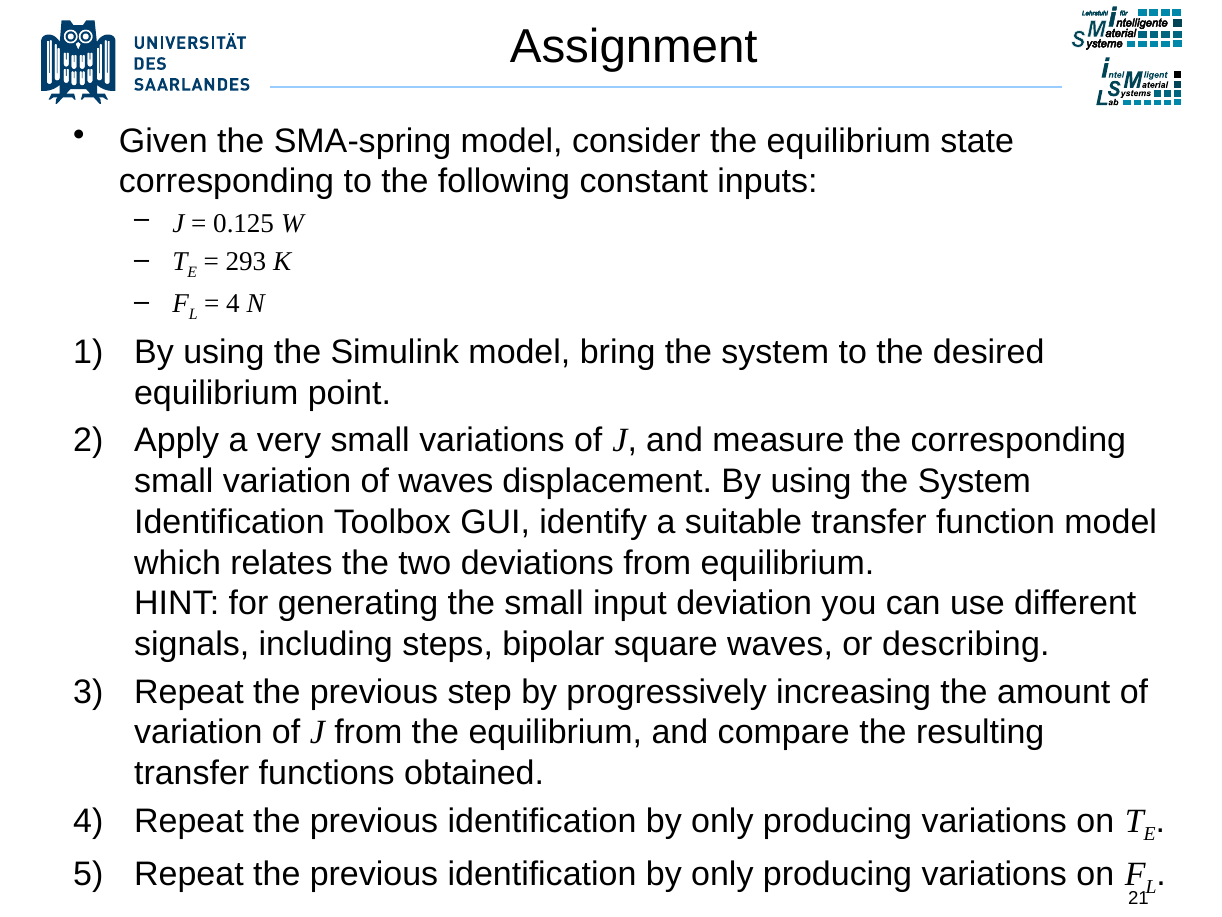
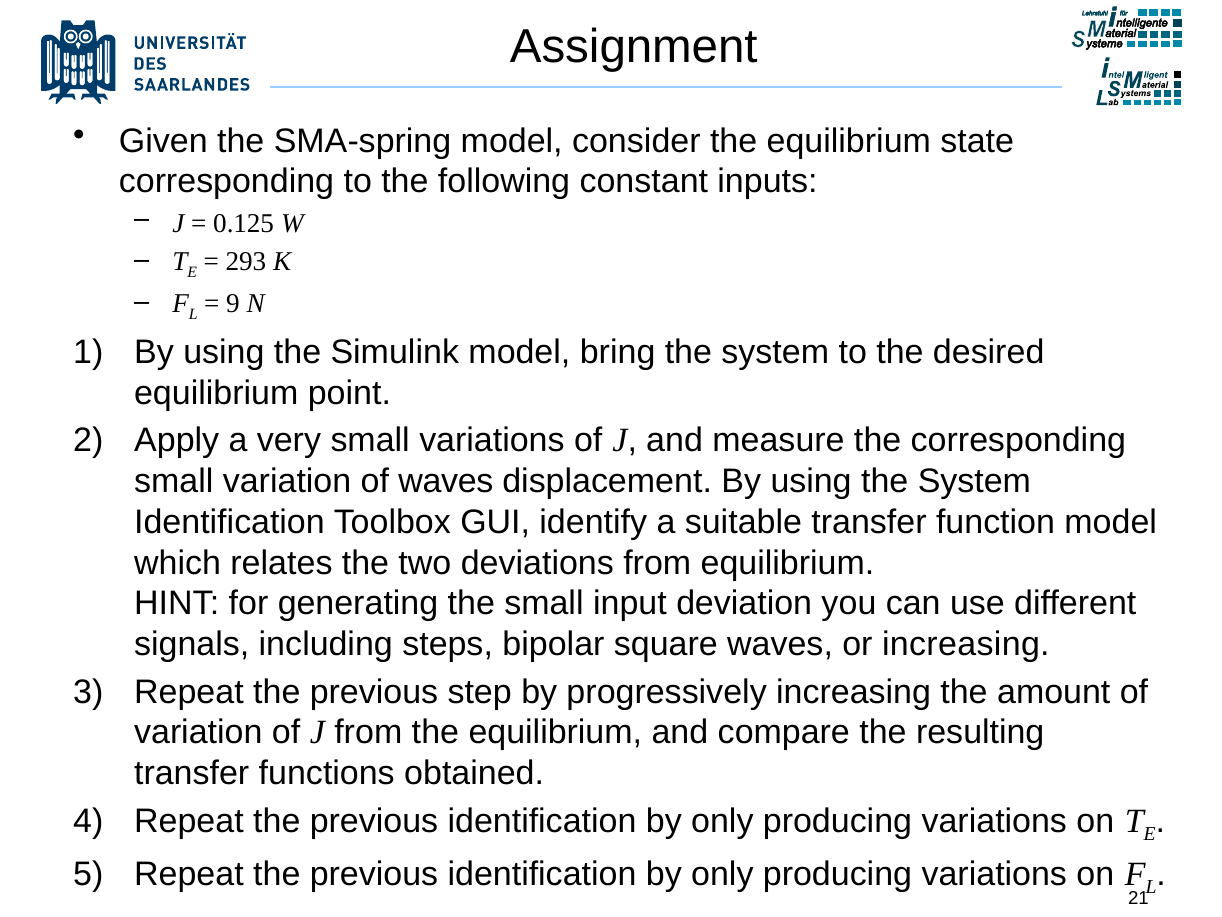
4: 4 -> 9 (233, 304)
or describing: describing -> increasing (966, 644)
